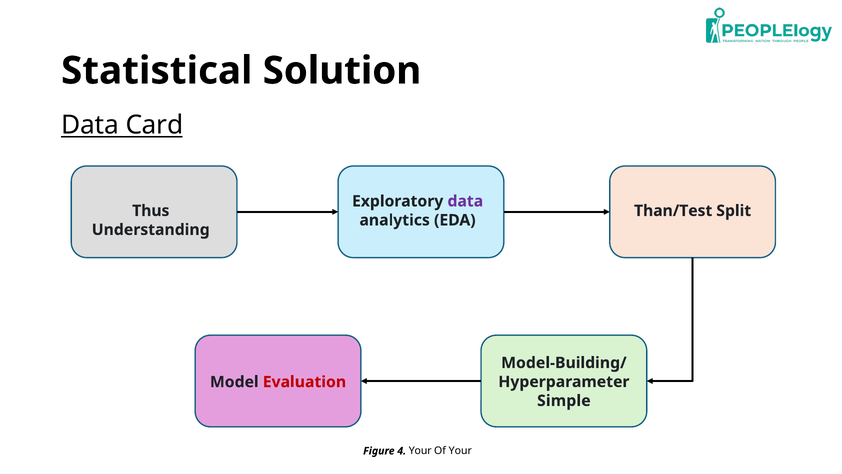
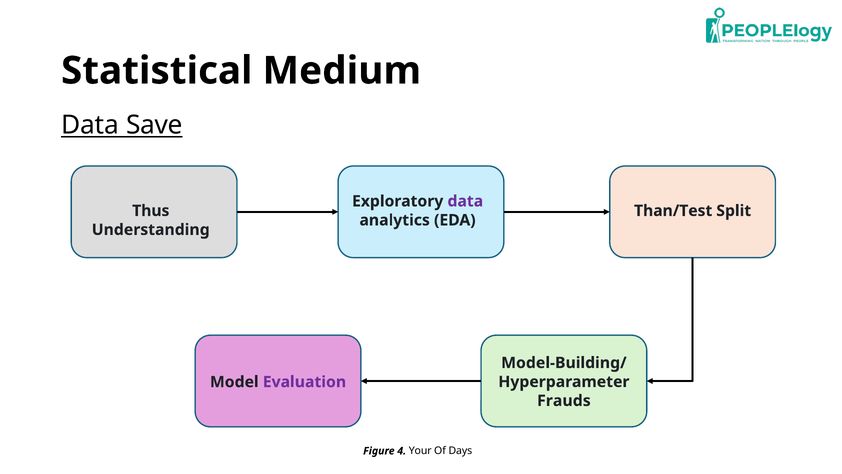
Solution: Solution -> Medium (342, 71)
Card: Card -> Save (154, 125)
Evaluation colour: red -> purple (304, 382)
Simple: Simple -> Frauds (564, 400)
Of Your: Your -> Days (460, 451)
